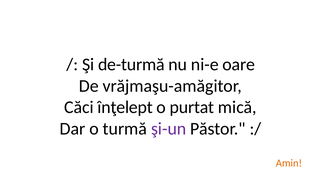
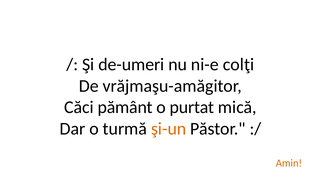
de-turmă: de-turmă -> de-umeri (131, 64)
oare: oare -> colţi (239, 64)
înţelept: înţelept -> pământ (125, 107)
şi-un colour: purple -> orange (169, 128)
